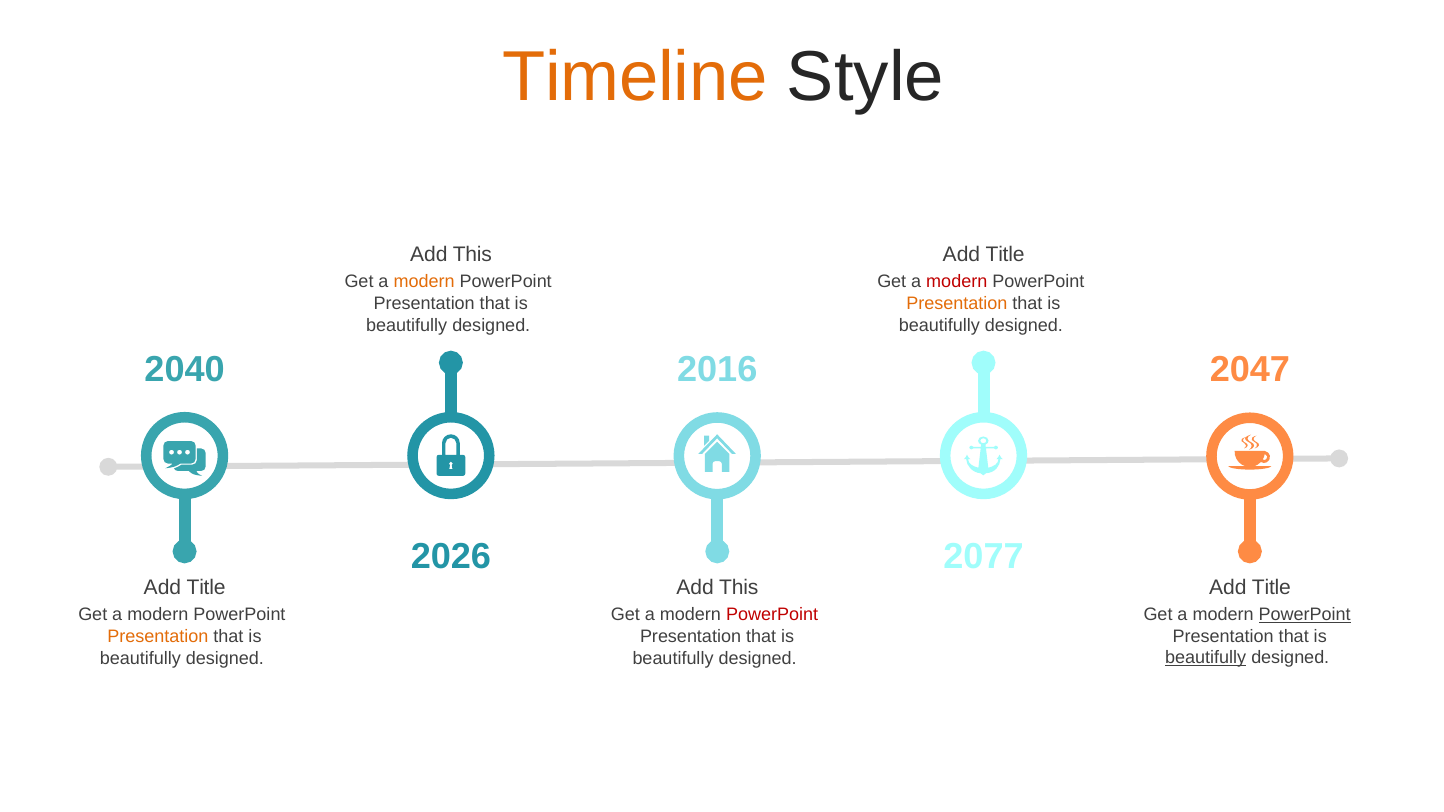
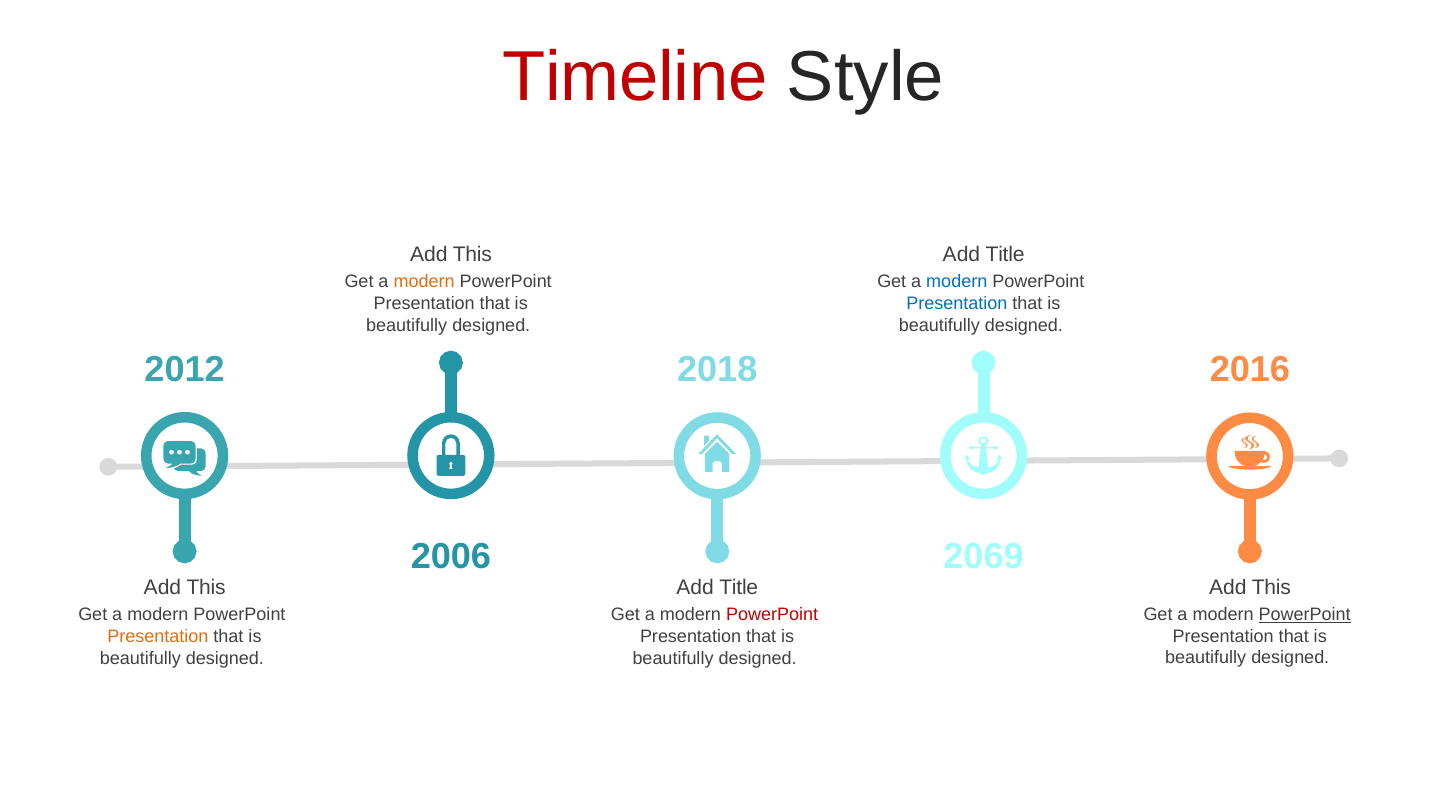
Timeline colour: orange -> red (635, 77)
modern colour: red -> blue (957, 282)
Presentation colour: orange -> blue (957, 304)
2047: 2047 -> 2016 (1250, 370)
2016: 2016 -> 2018 (717, 370)
2040: 2040 -> 2012 (185, 370)
2026: 2026 -> 2006 (451, 556)
2077: 2077 -> 2069 (984, 556)
Title: Title -> This (1271, 587)
This: This -> Title (739, 588)
Title: Title -> This (206, 588)
beautifully underline: present -> none (1206, 658)
